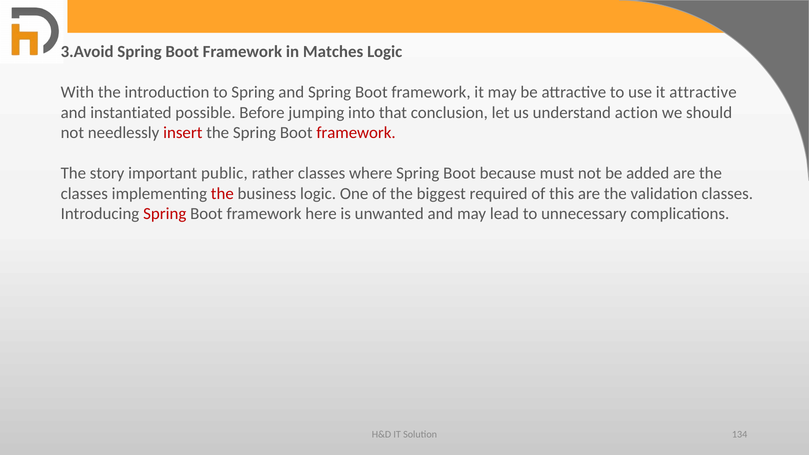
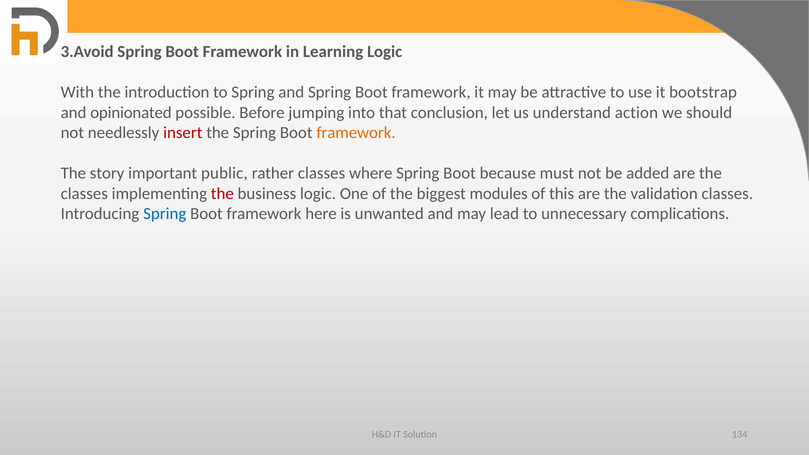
Matches: Matches -> Learning (333, 52)
it attractive: attractive -> bootstrap (703, 92)
instantiated: instantiated -> opinionated (131, 113)
framework colour: red -> orange (356, 133)
required: required -> modules (499, 194)
Spring colour: red -> blue (165, 214)
